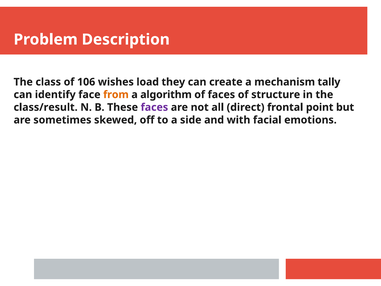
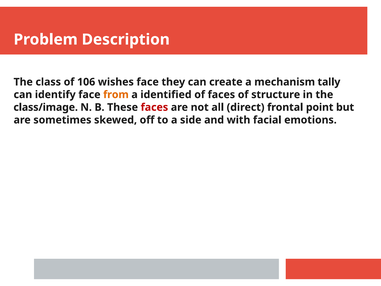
wishes load: load -> face (148, 82)
algorithm: algorithm -> identified (166, 95)
class/result: class/result -> class/image (46, 107)
faces colour: purple -> red (154, 107)
